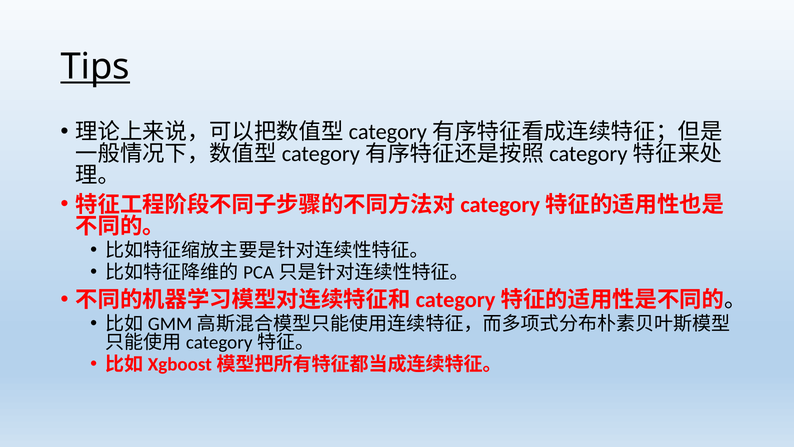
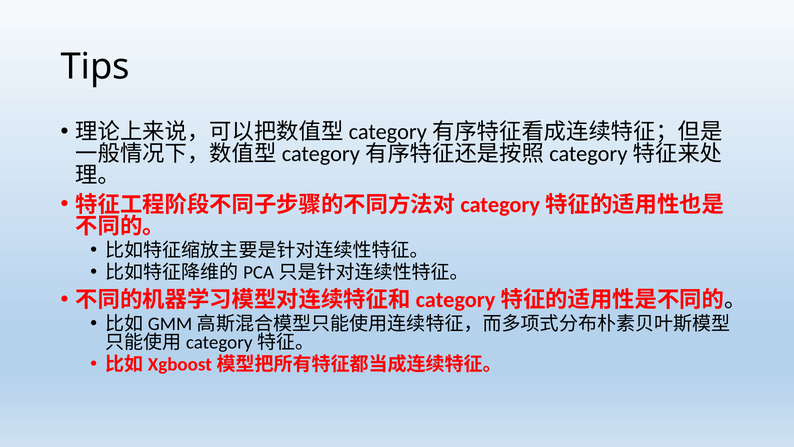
Tips underline: present -> none (95, 67)
